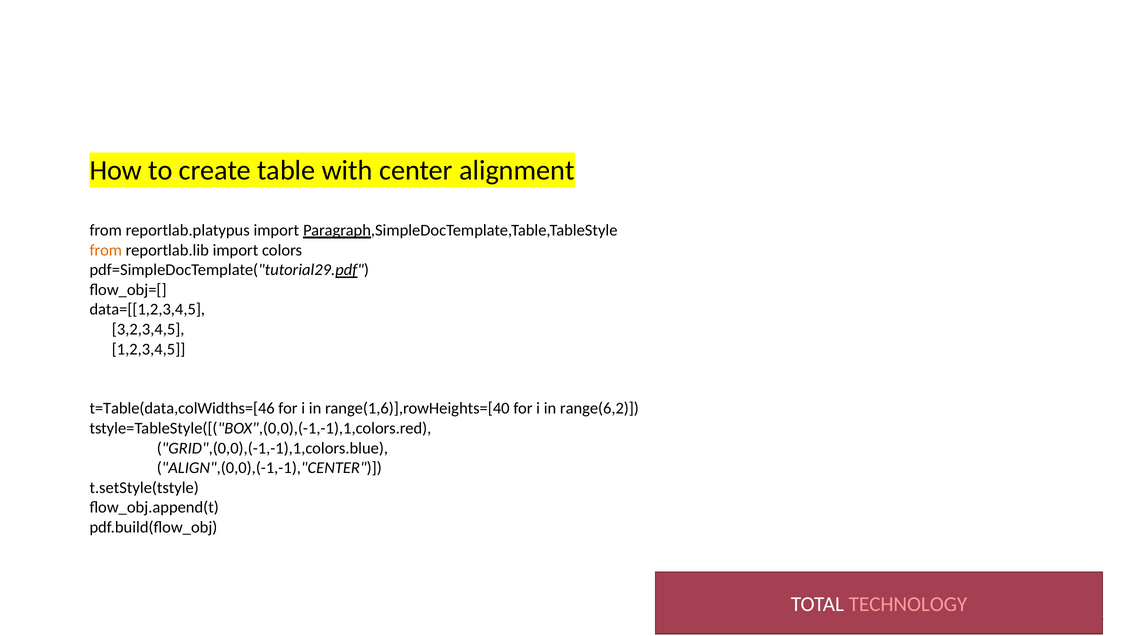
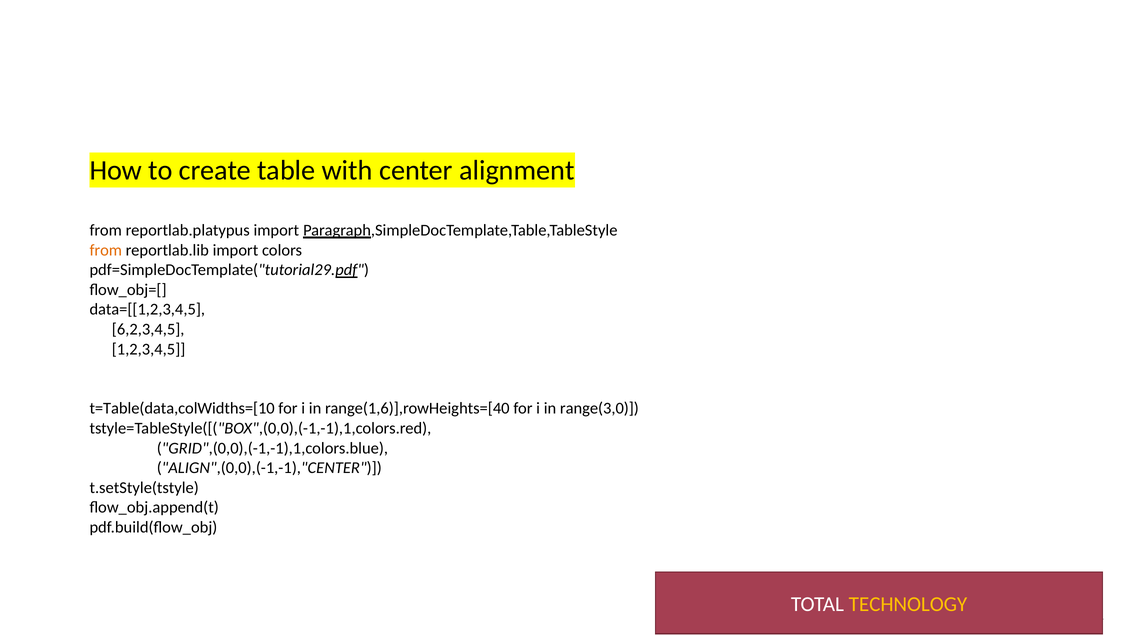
3,2,3,4,5: 3,2,3,4,5 -> 6,2,3,4,5 (148, 329)
t=Table(data,colWidths=[46: t=Table(data,colWidths=[46 -> t=Table(data,colWidths=[10 (182, 409)
range(6,2: range(6,2 -> range(3,0 (599, 409)
TECHNOLOGY colour: pink -> yellow (908, 605)
